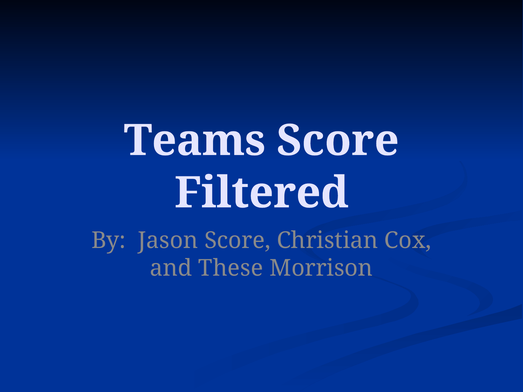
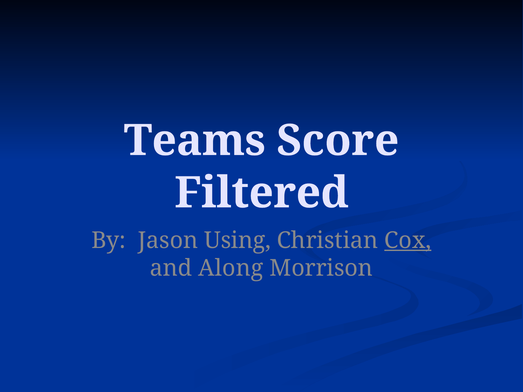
Jason Score: Score -> Using (238, 241)
Cox underline: none -> present (408, 241)
These: These -> Along (231, 268)
